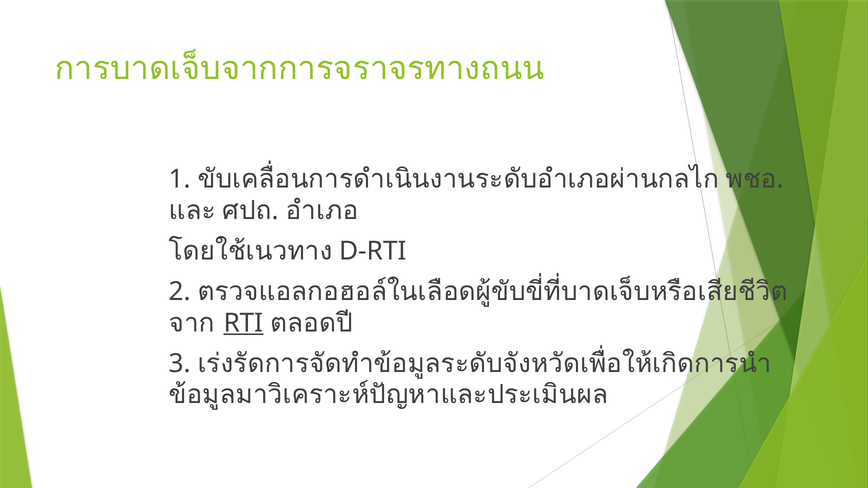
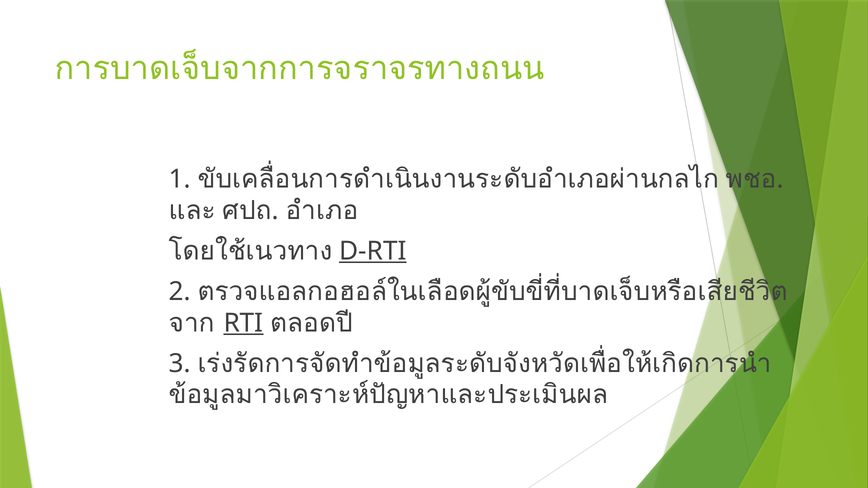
D-RTI underline: none -> present (373, 251)
